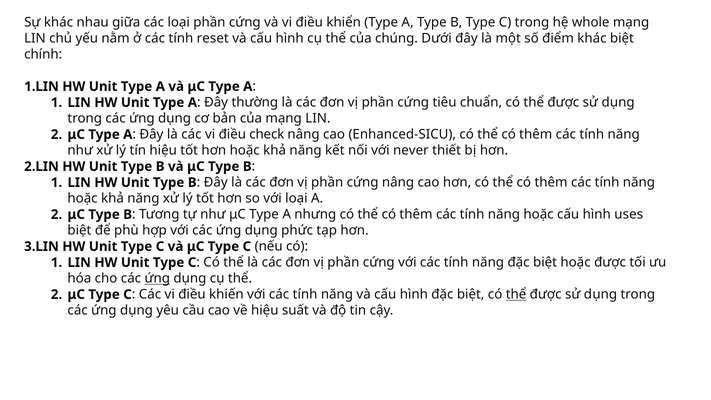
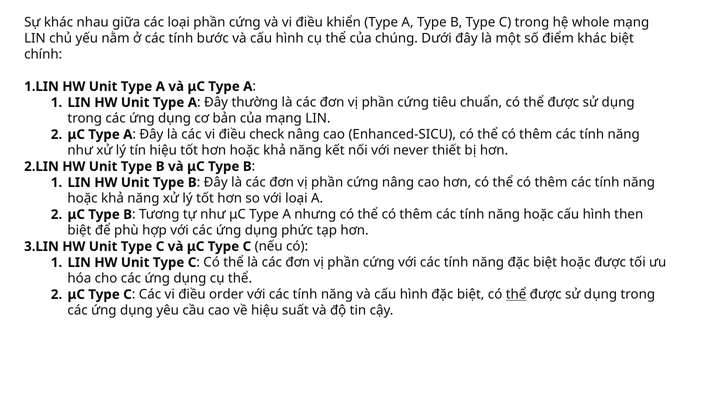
reset: reset -> bước (213, 38)
uses: uses -> then (629, 214)
ứng underline: present -> none (157, 278)
khiến: khiến -> order (226, 294)
